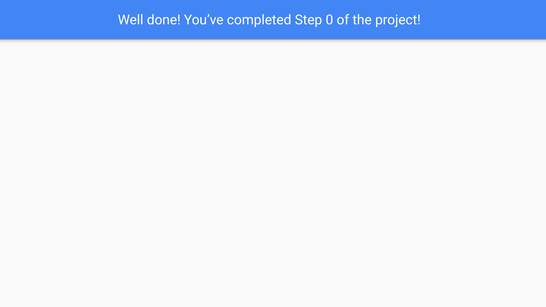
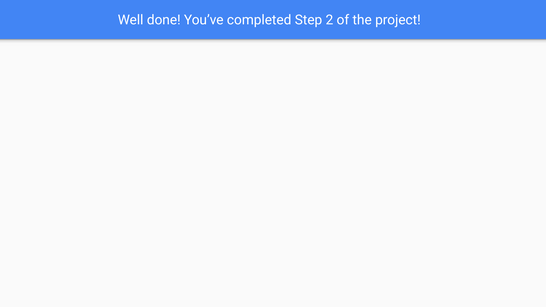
0: 0 -> 2 (329, 20)
